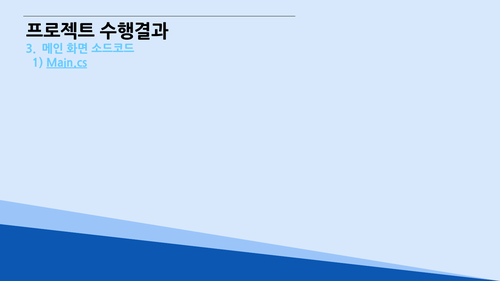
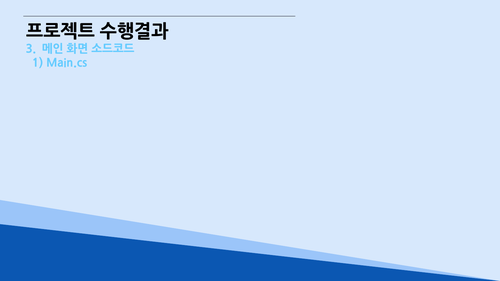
Main.cs underline: present -> none (67, 63)
